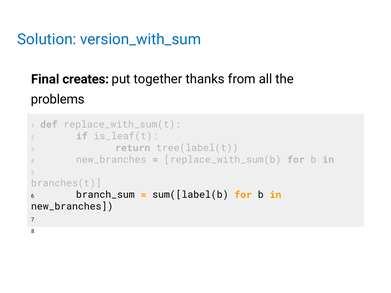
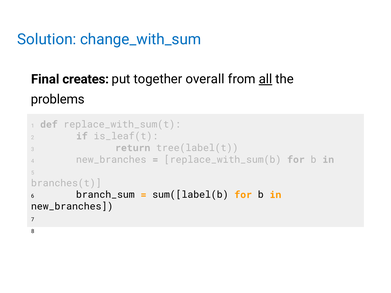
version_with_sum: version_with_sum -> change_with_sum (141, 39)
thanks: thanks -> overall (205, 79)
all underline: none -> present (266, 79)
